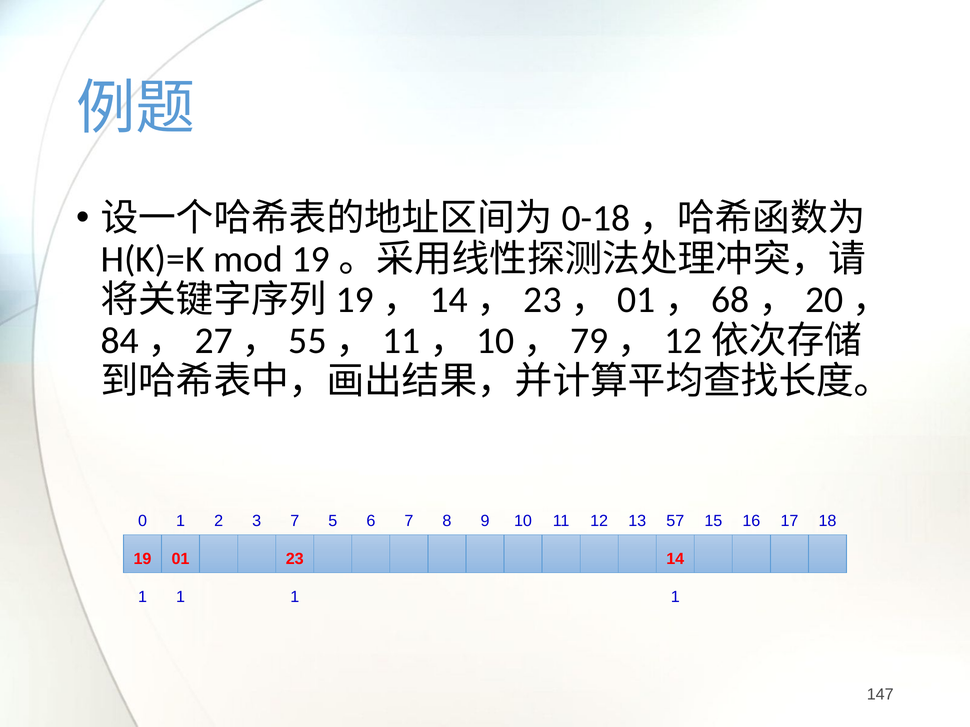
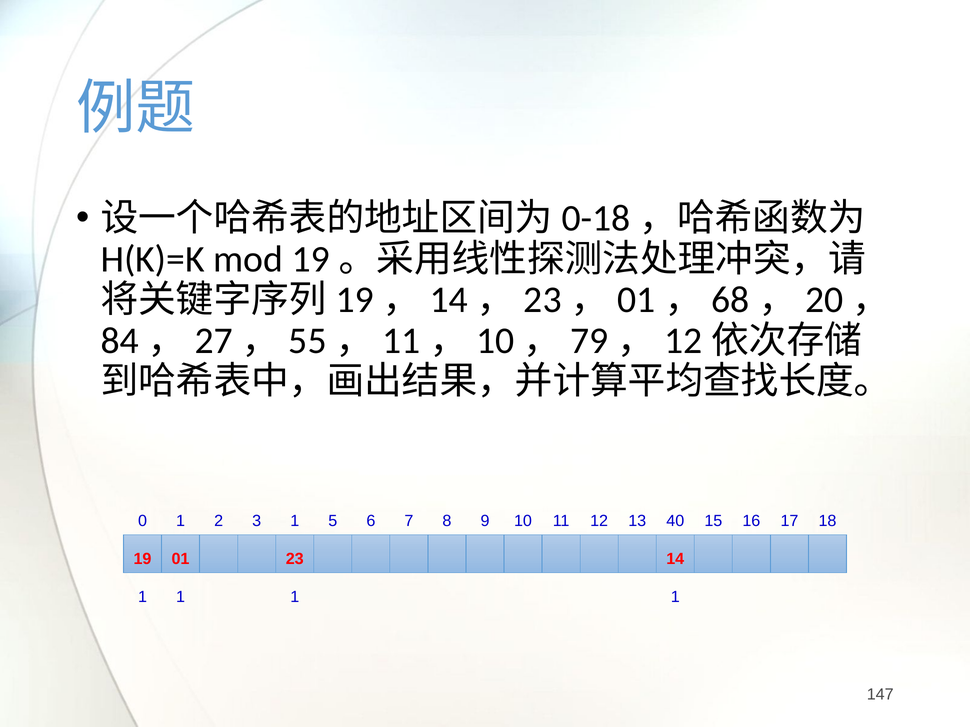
3 7: 7 -> 1 (295, 521)
57: 57 -> 40 (675, 521)
